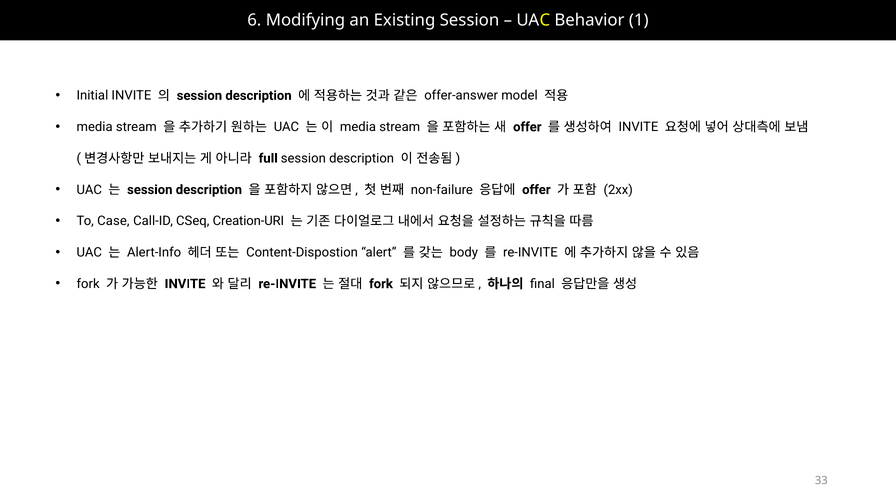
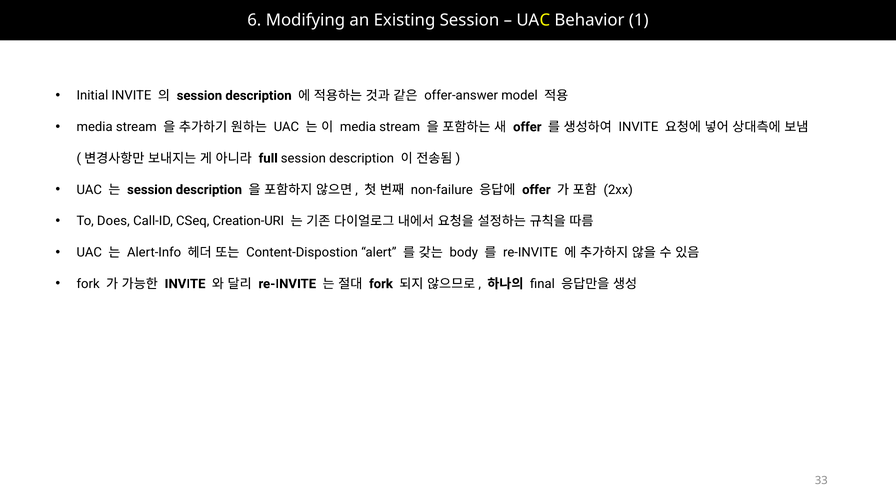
Case: Case -> Does (113, 221)
